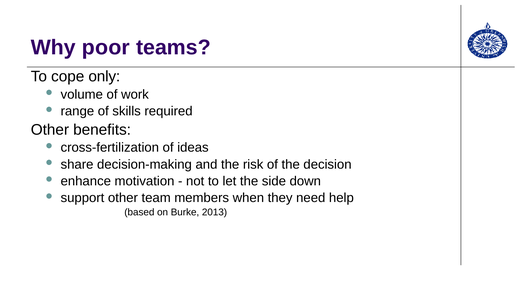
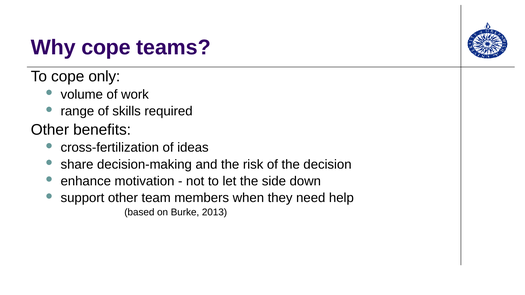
Why poor: poor -> cope (106, 47)
